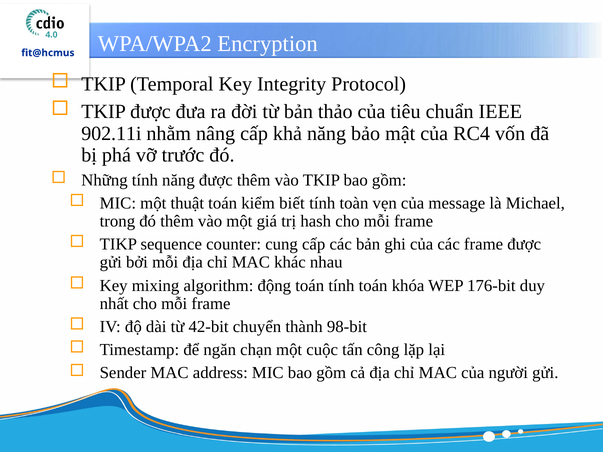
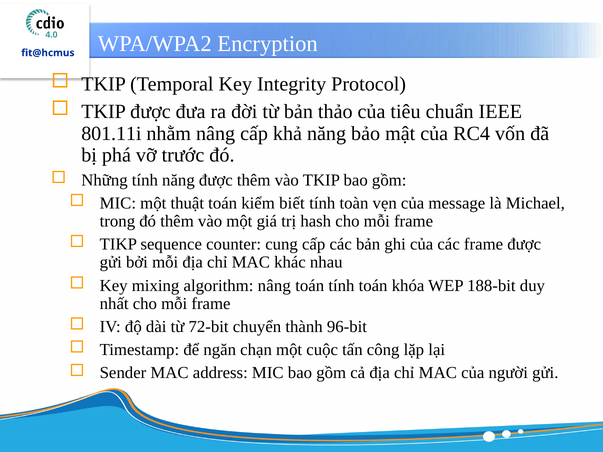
902.11i: 902.11i -> 801.11i (111, 133)
algorithm động: động -> nâng (274, 286)
176-bit: 176-bit -> 188-bit (491, 286)
42-bit: 42-bit -> 72-bit (209, 327)
98-bit: 98-bit -> 96-bit (347, 327)
